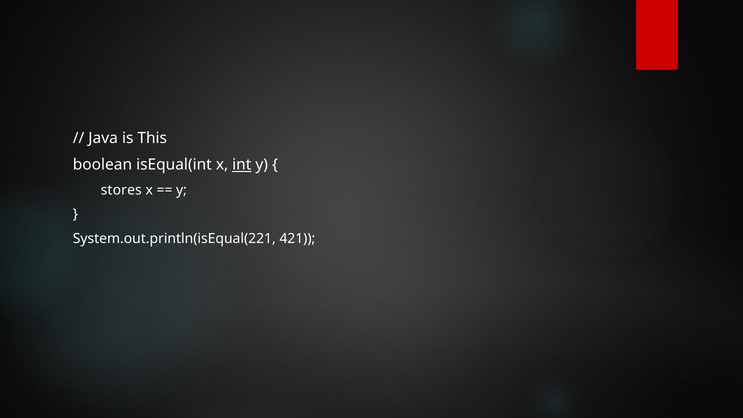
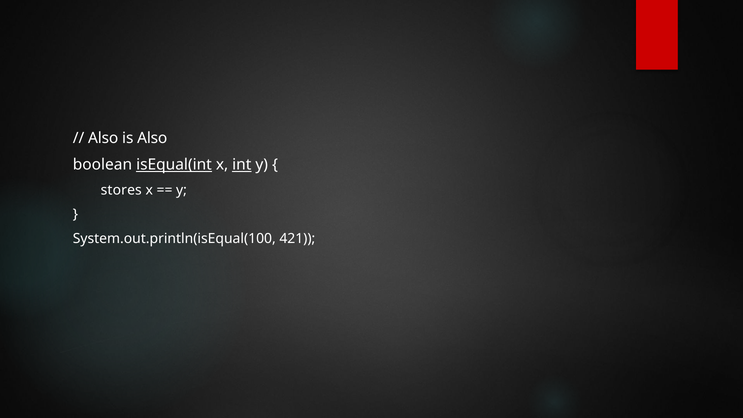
Java: Java -> Also (103, 138)
is This: This -> Also (152, 138)
isEqual(int underline: none -> present (174, 165)
System.out.println(isEqual(221: System.out.println(isEqual(221 -> System.out.println(isEqual(100 (174, 239)
